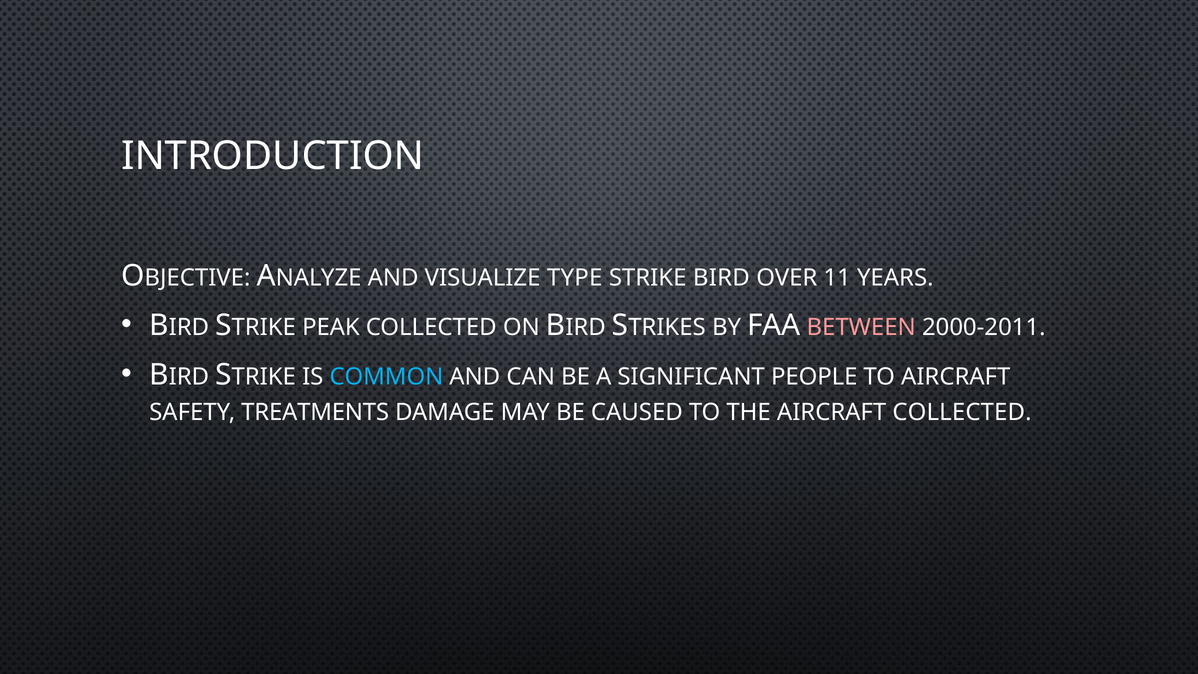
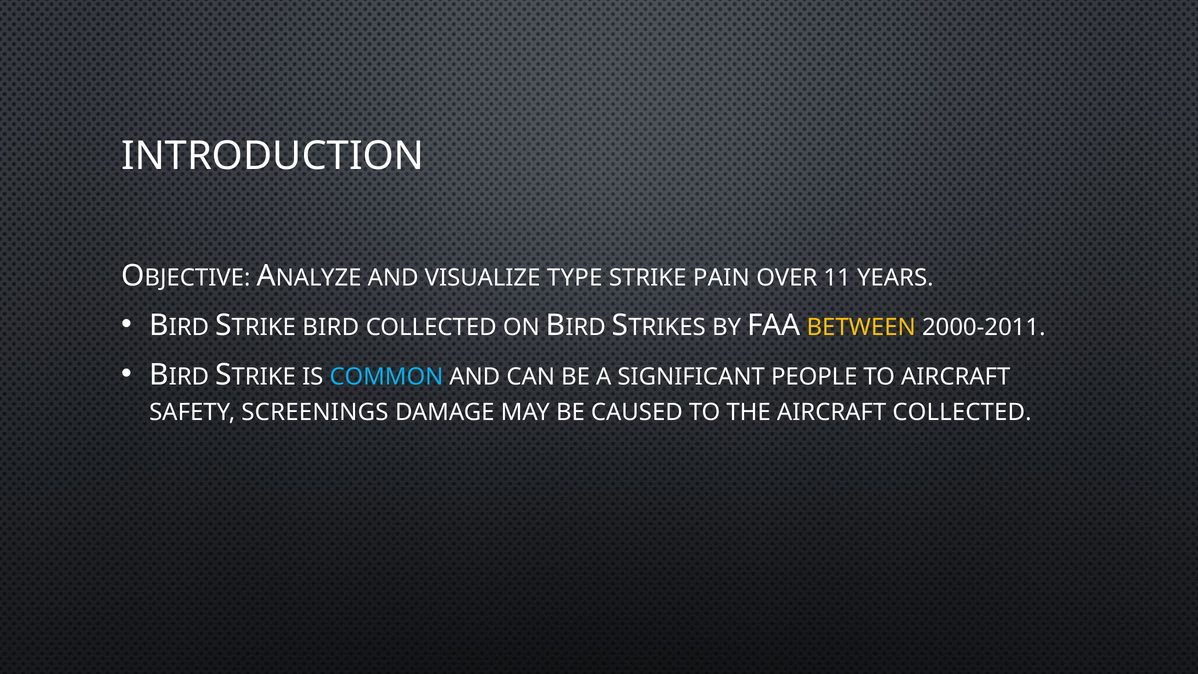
BIRD: BIRD -> PAIN (721, 278)
PEAK: PEAK -> BIRD (331, 327)
BETWEEN colour: pink -> yellow (861, 327)
TREATMENTS: TREATMENTS -> SCREENINGS (315, 413)
